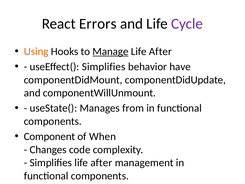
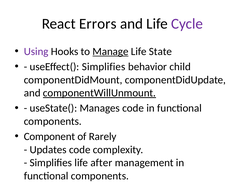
Using colour: orange -> purple (36, 51)
After: After -> State (160, 51)
have: have -> child (180, 67)
componentWillUnmount underline: none -> present (99, 93)
Manages from: from -> code (133, 108)
When: When -> Rarely (103, 136)
Changes: Changes -> Updates (48, 149)
